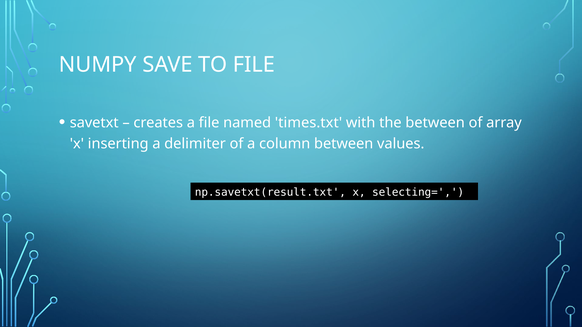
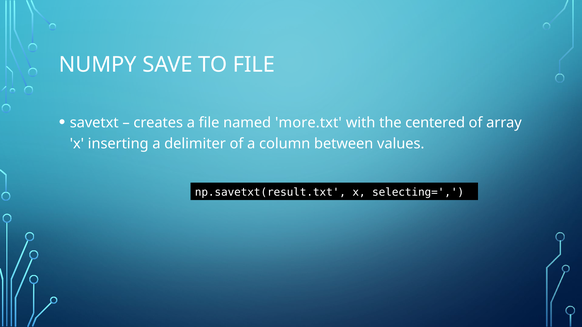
times.txt: times.txt -> more.txt (308, 123)
the between: between -> centered (435, 123)
